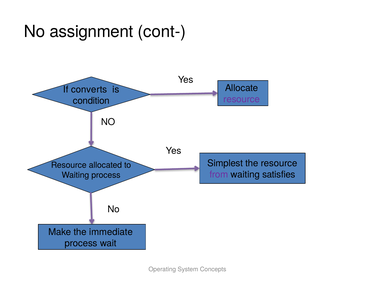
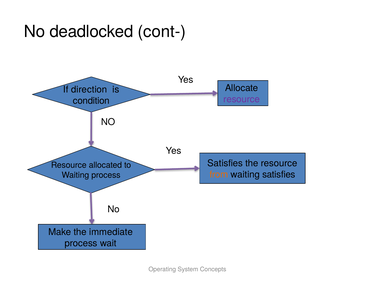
assignment: assignment -> deadlocked (91, 32)
converts: converts -> direction (89, 89)
Simplest: Simplest -> Satisfies (225, 163)
from colour: purple -> orange (219, 174)
